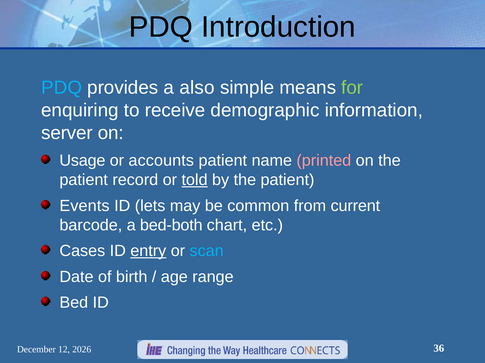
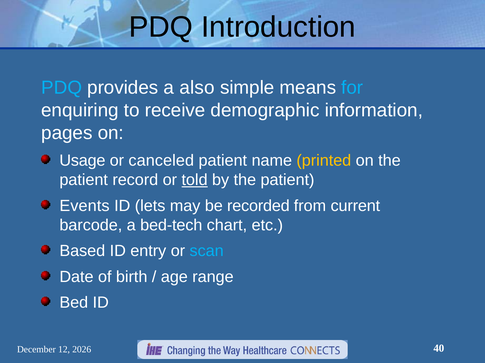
for colour: light green -> light blue (352, 88)
server: server -> pages (67, 133)
accounts: accounts -> canceled (161, 161)
printed colour: pink -> yellow (324, 161)
common: common -> recorded (258, 206)
bed-both: bed-both -> bed-tech (171, 226)
Cases: Cases -> Based (82, 251)
entry underline: present -> none (148, 251)
36: 36 -> 40 (439, 349)
